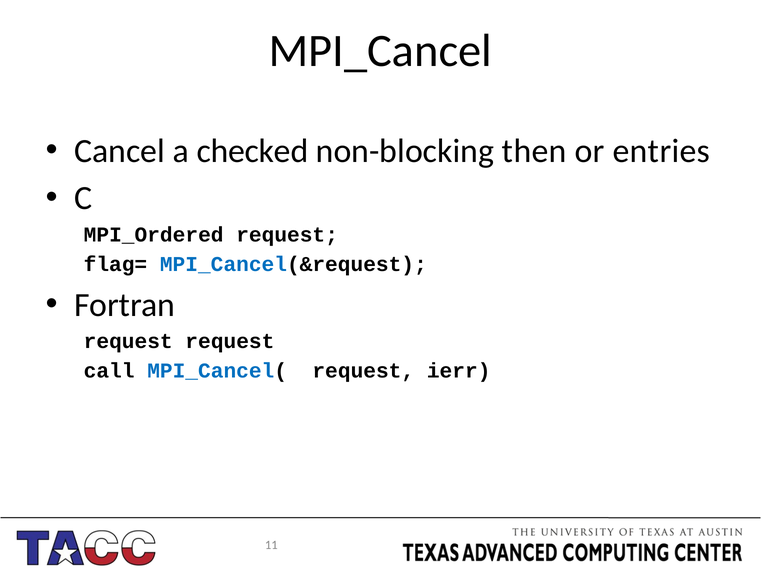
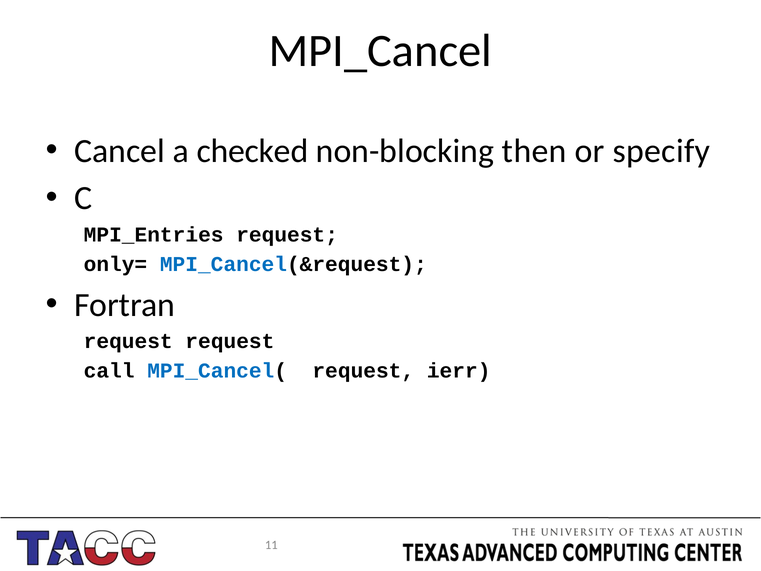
entries: entries -> specify (661, 151)
MPI_Ordered: MPI_Ordered -> MPI_Entries (154, 235)
flag=: flag= -> only= (115, 264)
